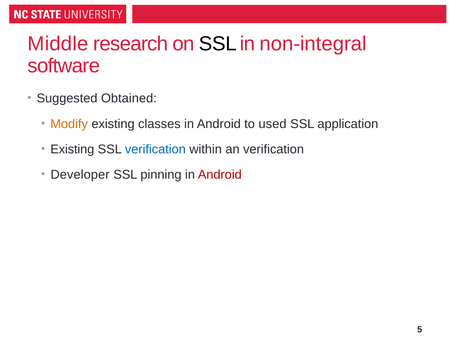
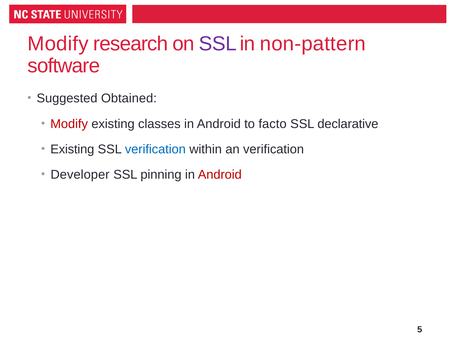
Middle: Middle -> Modify (58, 44)
SSL colour: black -> purple (218, 44)
non-integral: non-integral -> non-pattern (313, 44)
Modify colour: orange -> red (69, 124)
used: used -> facto (273, 124)
application: application -> declarative (348, 124)
